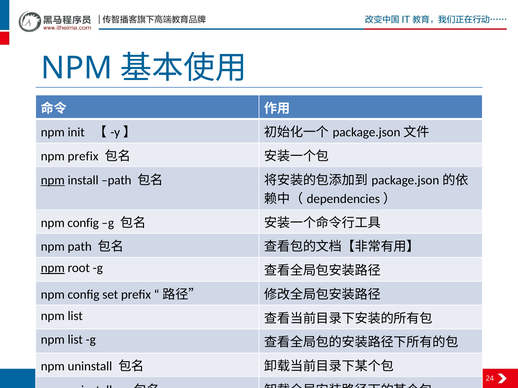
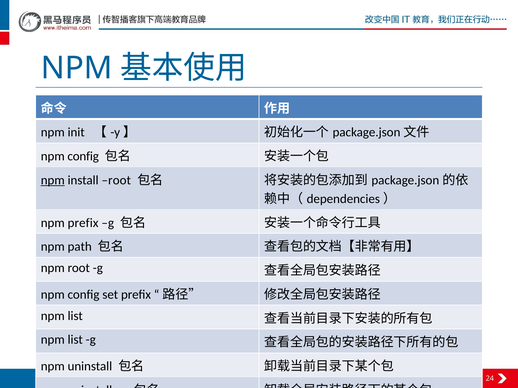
prefix: prefix -> config (83, 156)
install path: path -> root (116, 180)
config: config -> prefix (83, 223)
npm underline: present -> none (53, 268)
